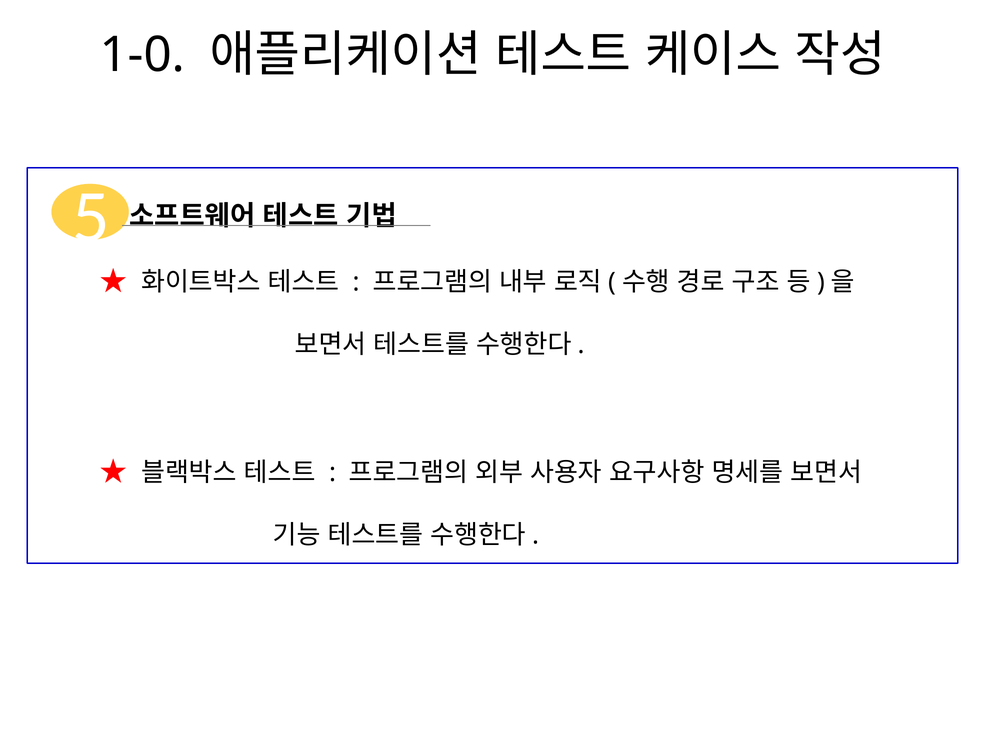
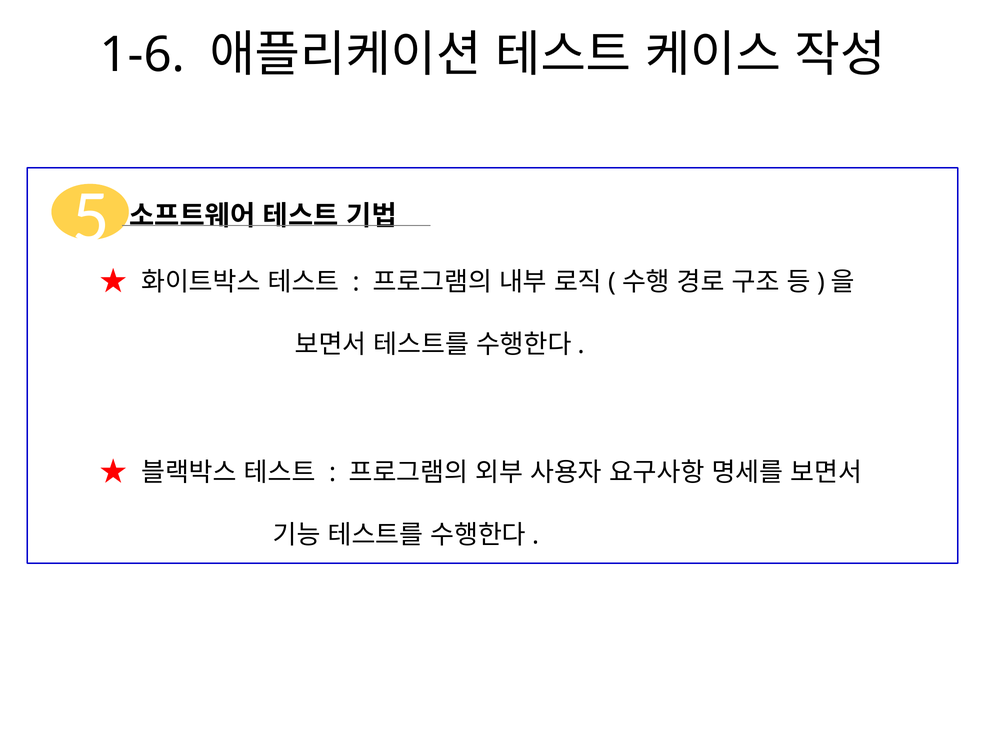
1-0: 1-0 -> 1-6 (142, 55)
